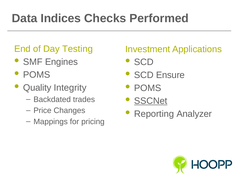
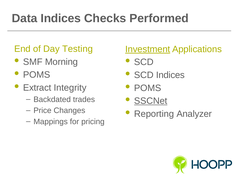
Investment underline: none -> present (148, 49)
Engines: Engines -> Morning (61, 62)
SCD Ensure: Ensure -> Indices (170, 75)
Quality: Quality -> Extract (37, 88)
